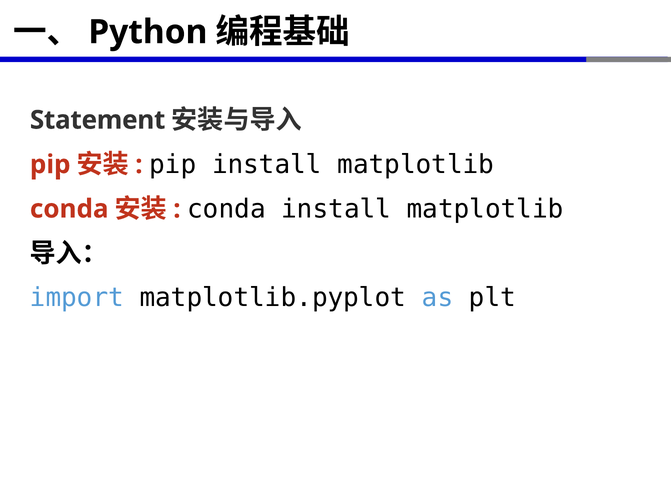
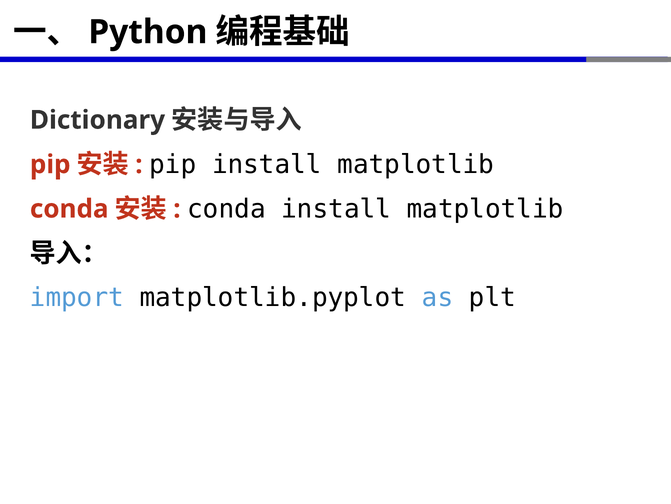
Statement: Statement -> Dictionary (97, 120)
